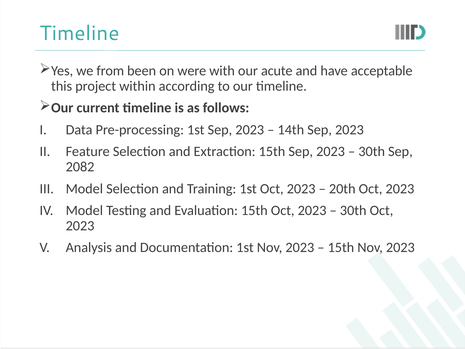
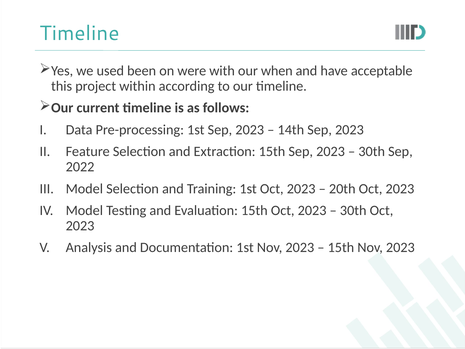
from: from -> used (110, 71)
acute: acute -> when (277, 71)
2082: 2082 -> 2022 (80, 167)
